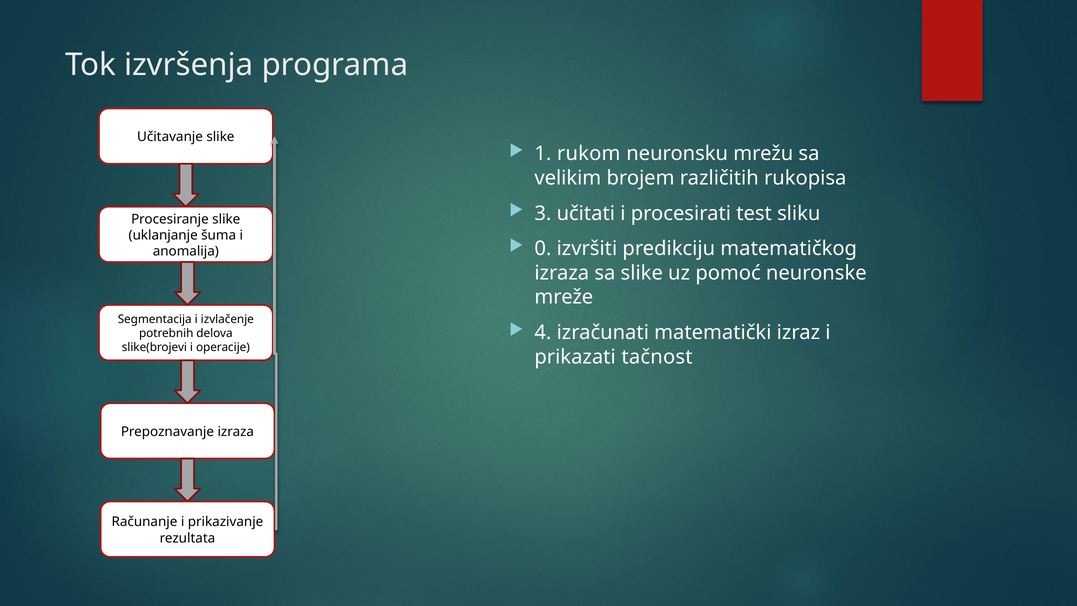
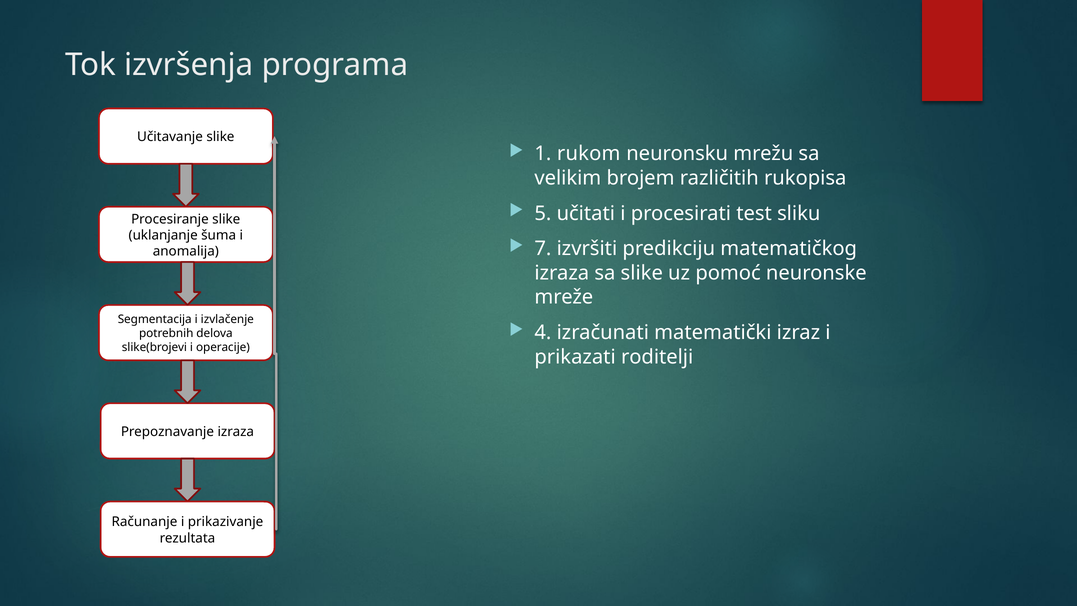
3: 3 -> 5 (543, 213)
0: 0 -> 7 (543, 249)
tačnost: tačnost -> roditelji (657, 357)
